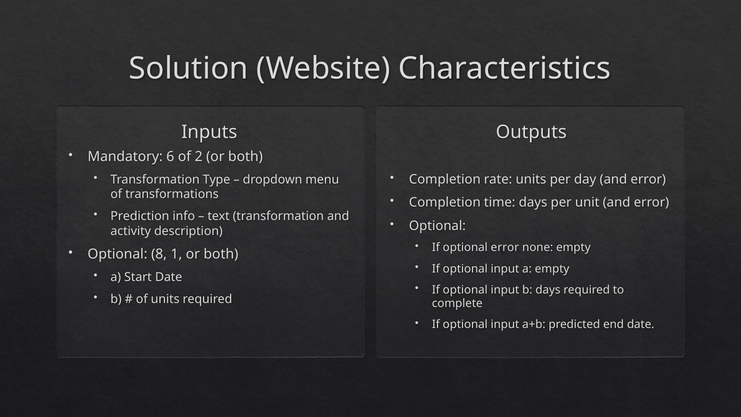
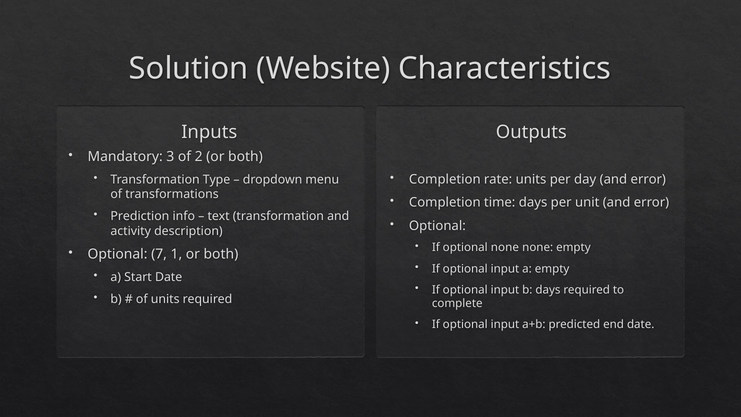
6: 6 -> 3 (170, 157)
optional error: error -> none (505, 248)
8: 8 -> 7 (159, 254)
